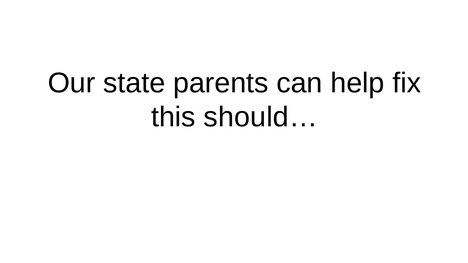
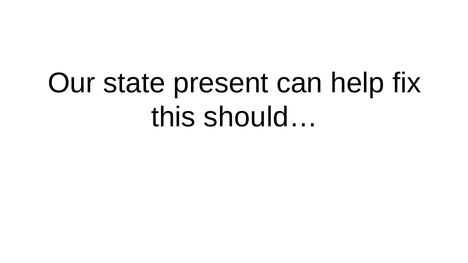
parents: parents -> present (221, 83)
